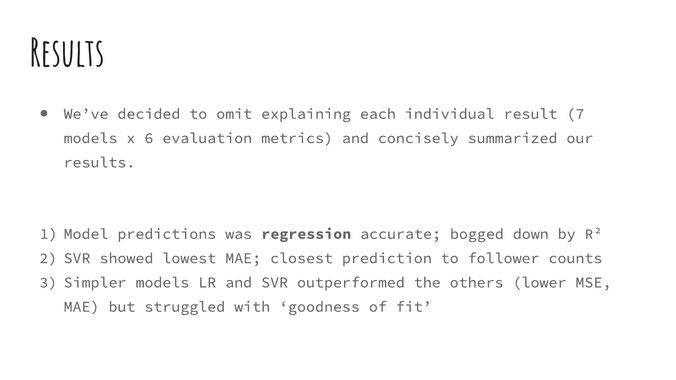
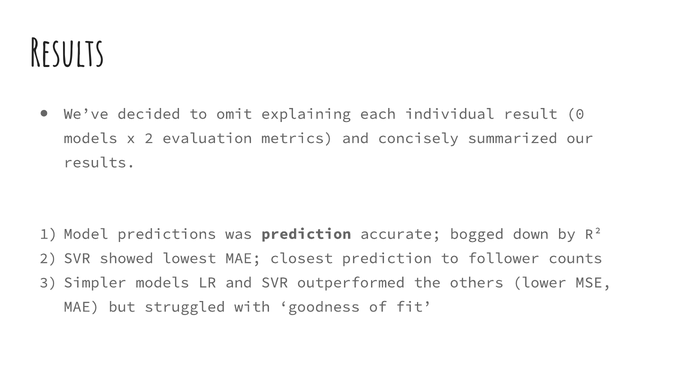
7: 7 -> 0 (575, 114)
x 6: 6 -> 2 (149, 138)
was regression: regression -> prediction (306, 234)
